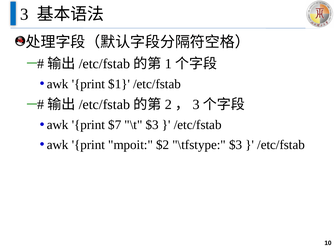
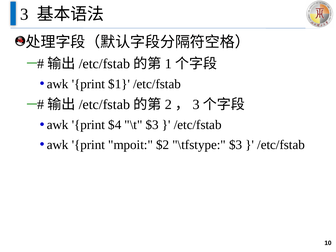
$7: $7 -> $4 (115, 125)
